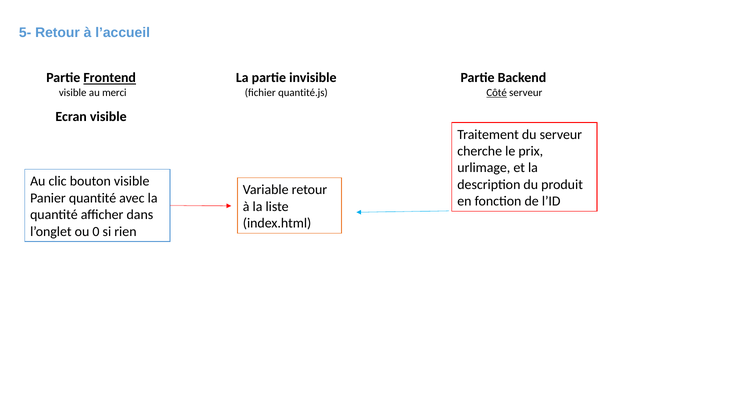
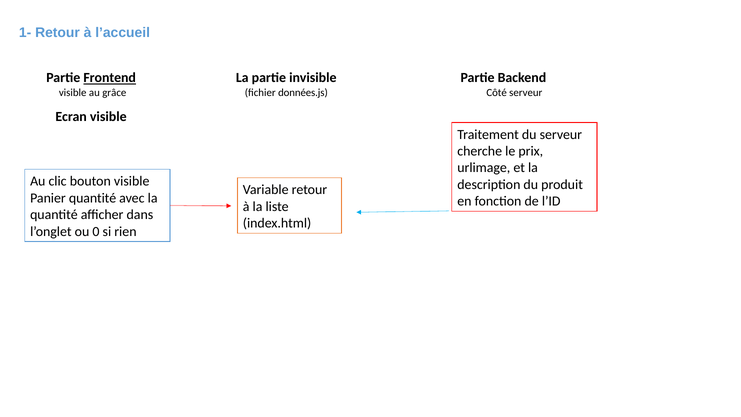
5-: 5- -> 1- (25, 33)
merci: merci -> grâce (114, 92)
quantité.js: quantité.js -> données.js (303, 92)
Côté underline: present -> none (497, 92)
